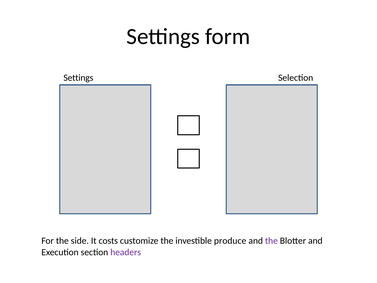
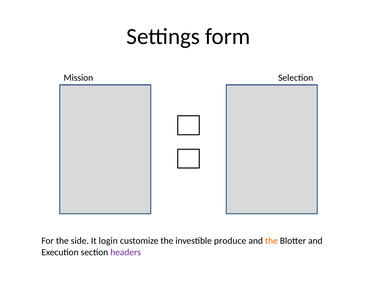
Settings: Settings -> Mission (78, 78)
costs: costs -> login (108, 241)
the colour: purple -> orange (271, 241)
